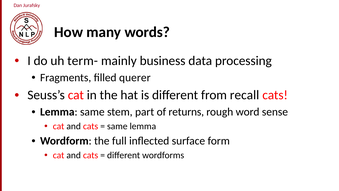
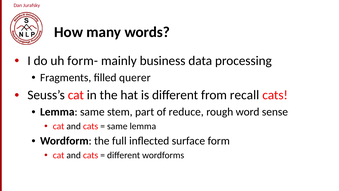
term-: term- -> form- (83, 61)
returns: returns -> reduce (186, 112)
